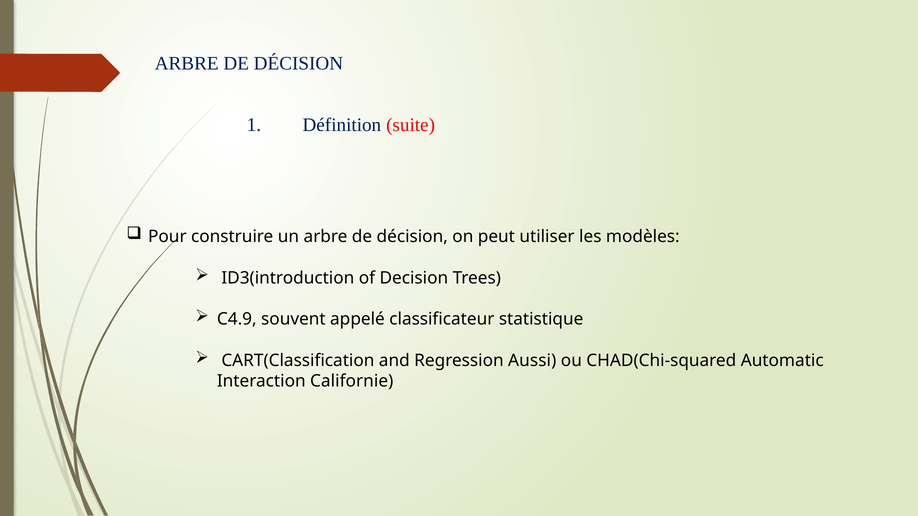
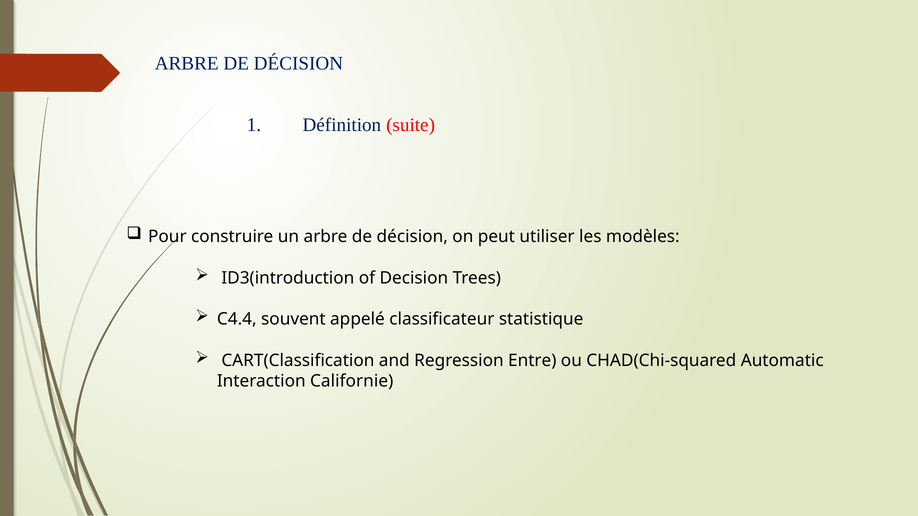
C4.9: C4.9 -> C4.4 (237, 319)
Aussi: Aussi -> Entre (532, 361)
